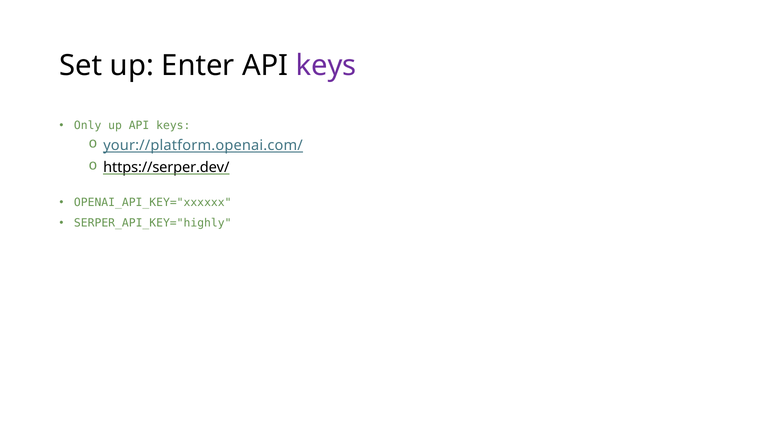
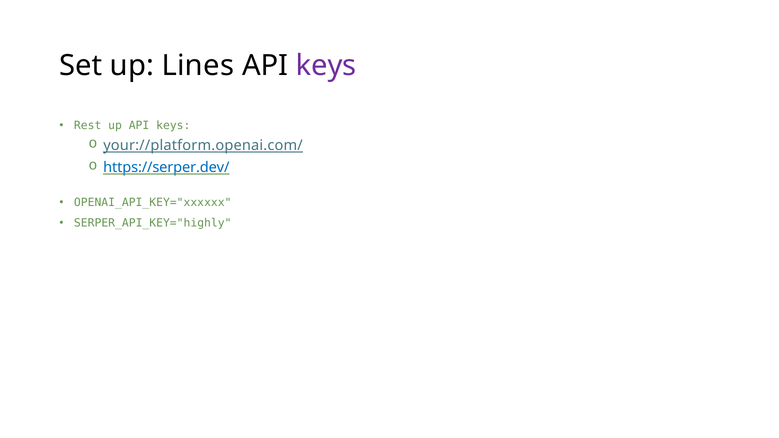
Enter: Enter -> Lines (198, 65)
Only: Only -> Rest (88, 126)
https://serper.dev/ colour: black -> blue (166, 167)
